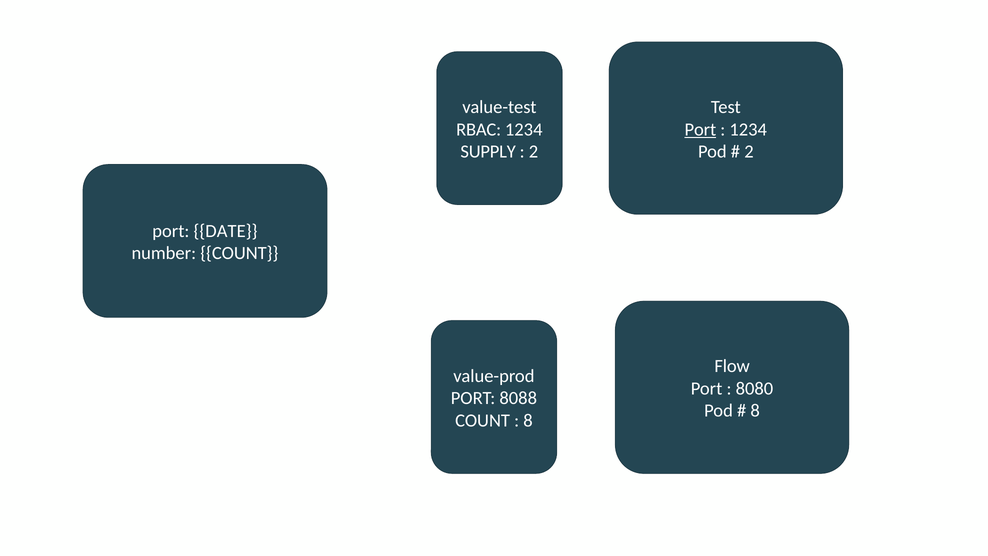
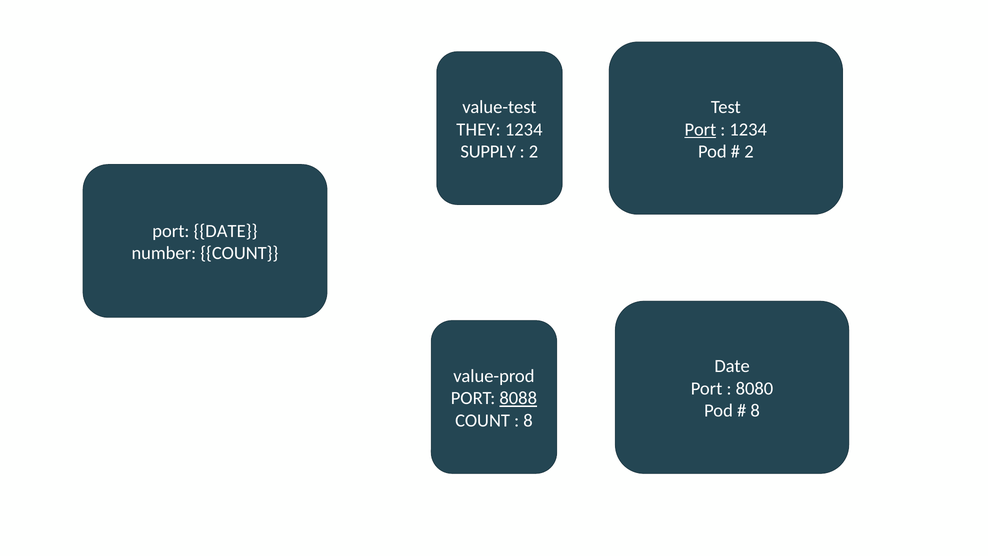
RBAC: RBAC -> THEY (478, 129)
Flow: Flow -> Date (732, 366)
8088 underline: none -> present (518, 398)
